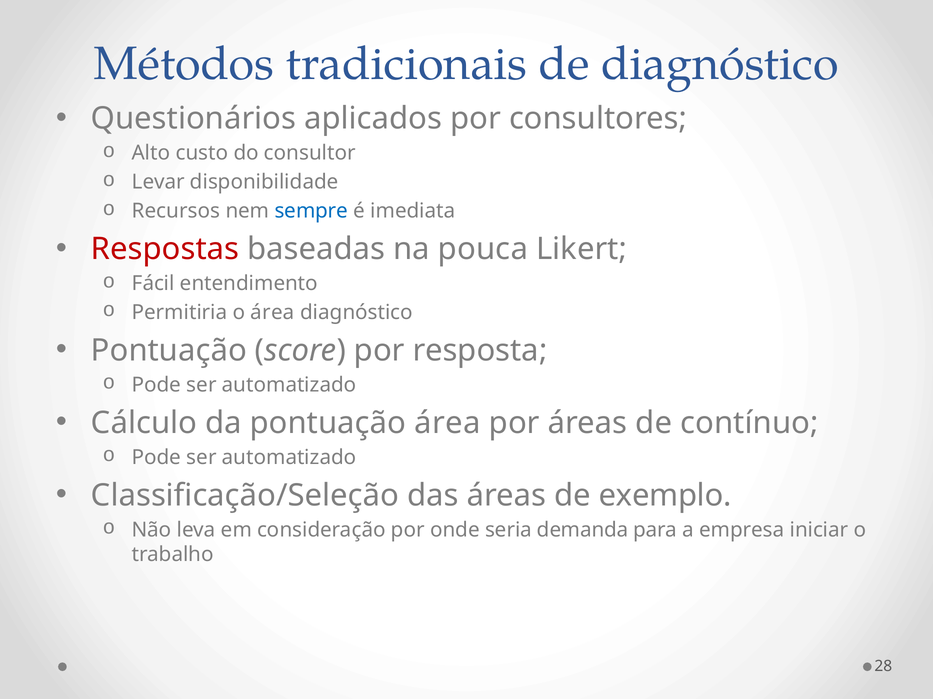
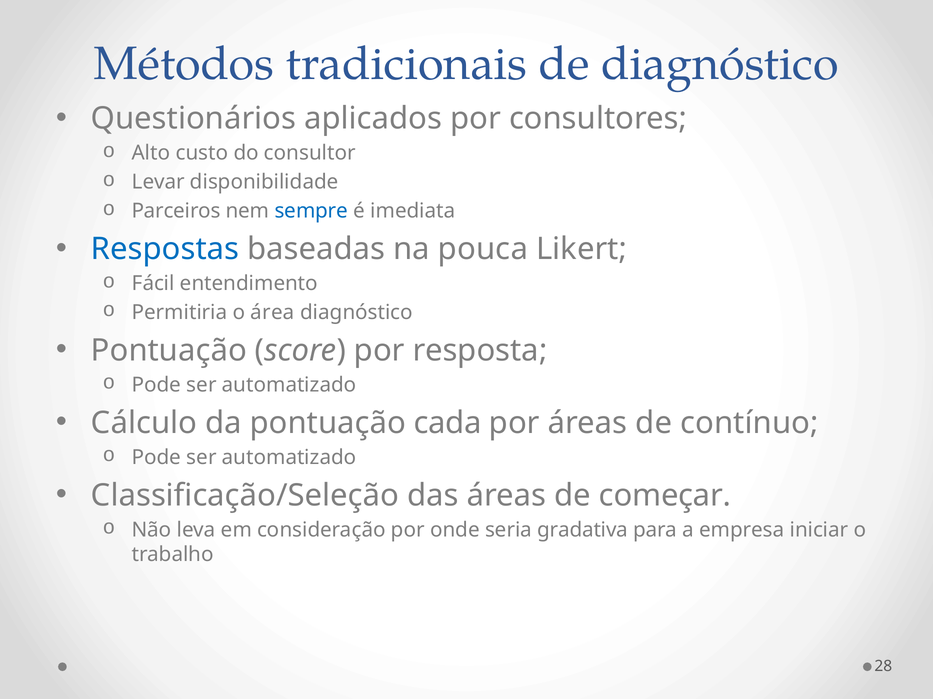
Recursos: Recursos -> Parceiros (176, 211)
Respostas colour: red -> blue (165, 249)
pontuação área: área -> cada (448, 423)
exemplo: exemplo -> começar (665, 496)
demanda: demanda -> gradativa (583, 530)
